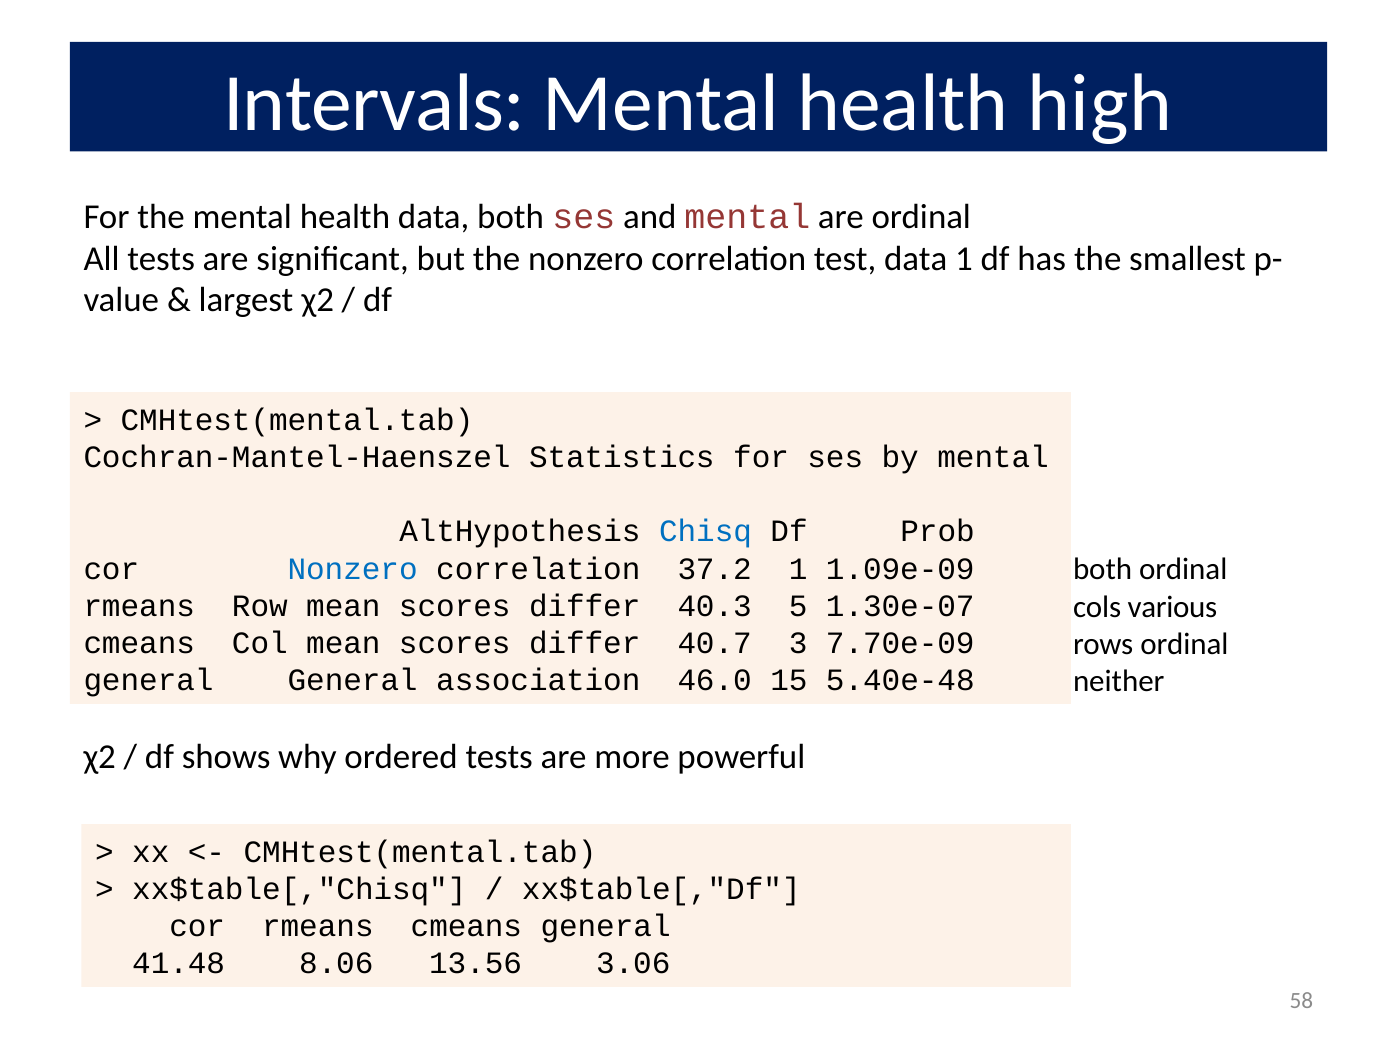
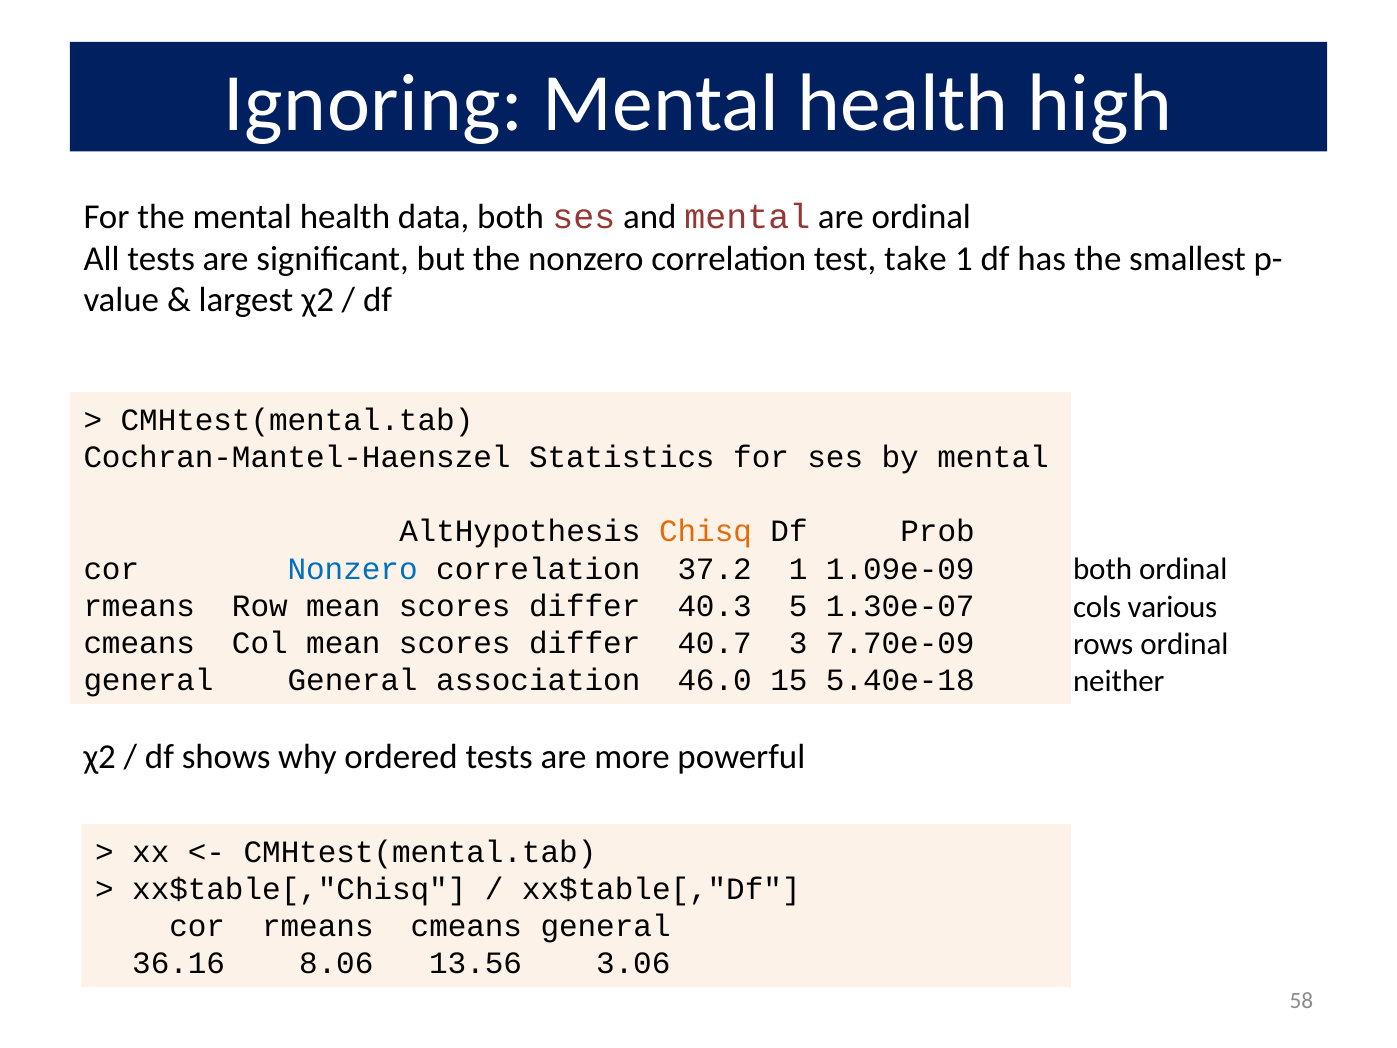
Intervals: Intervals -> Ignoring (373, 104)
test data: data -> take (915, 258)
Chisq colour: blue -> orange (706, 531)
5.40e-48: 5.40e-48 -> 5.40e-18 (900, 680)
41.48: 41.48 -> 36.16 (179, 963)
